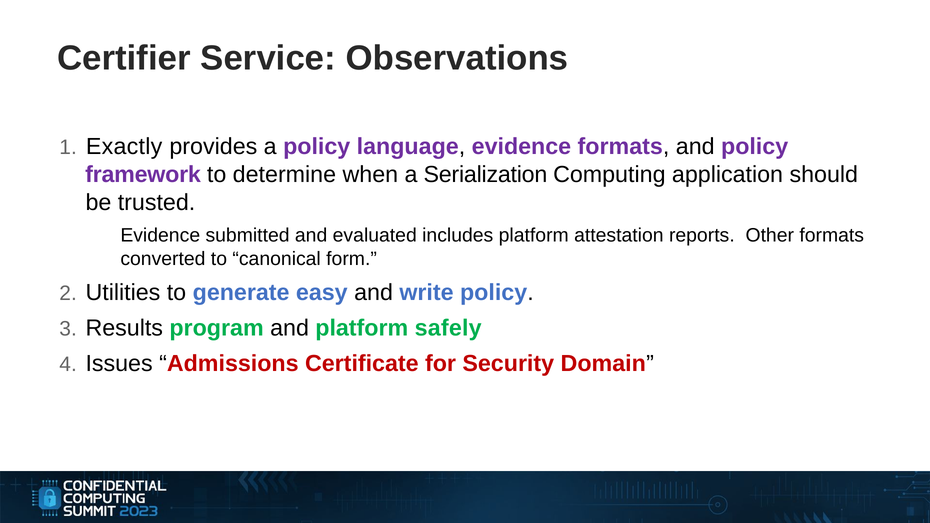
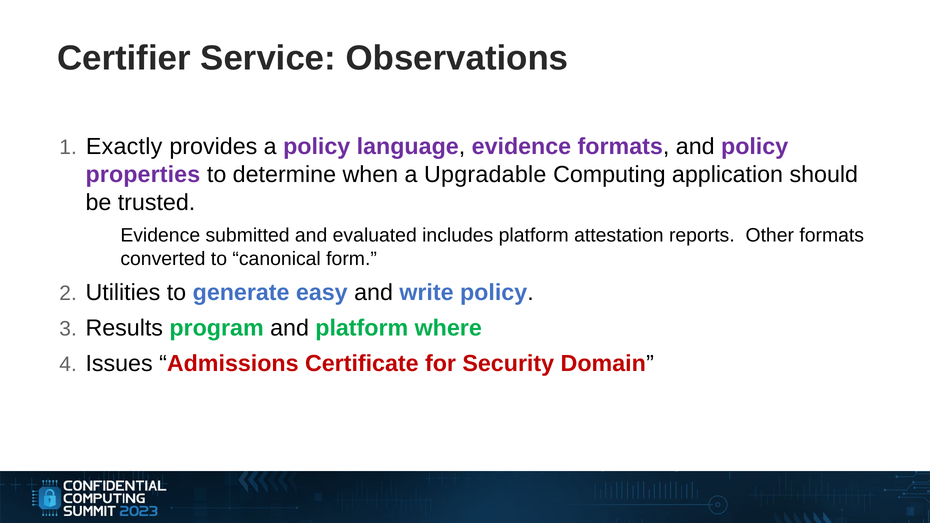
framework: framework -> properties (143, 175)
Serialization: Serialization -> Upgradable (485, 175)
safely: safely -> where (448, 328)
